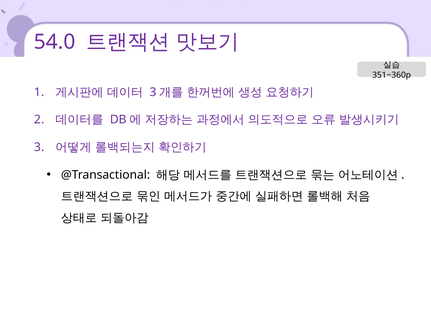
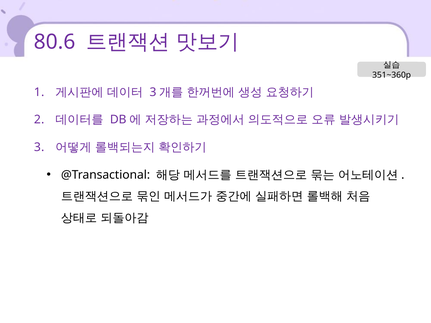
54.0: 54.0 -> 80.6 (55, 42)
